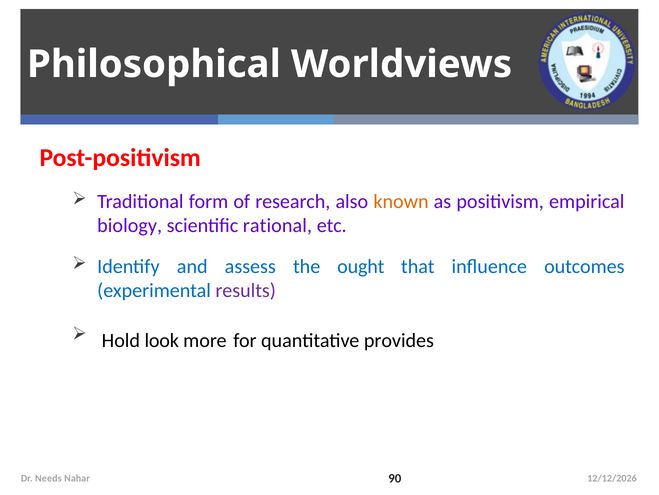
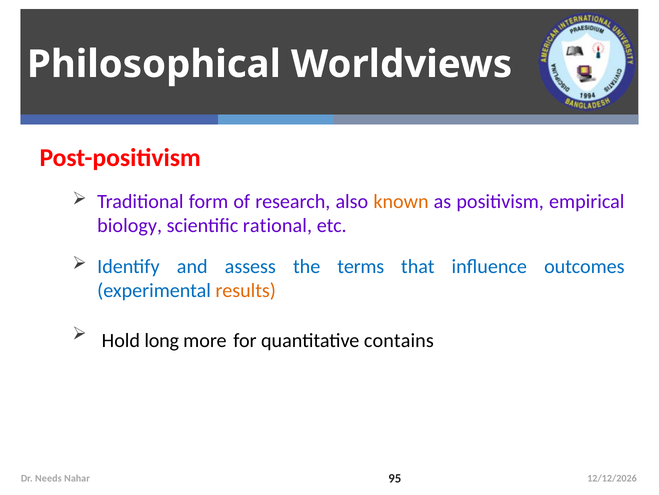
ought: ought -> terms (361, 266)
results colour: purple -> orange (246, 290)
look: look -> long (162, 340)
provides: provides -> contains (399, 340)
90: 90 -> 95 (395, 478)
